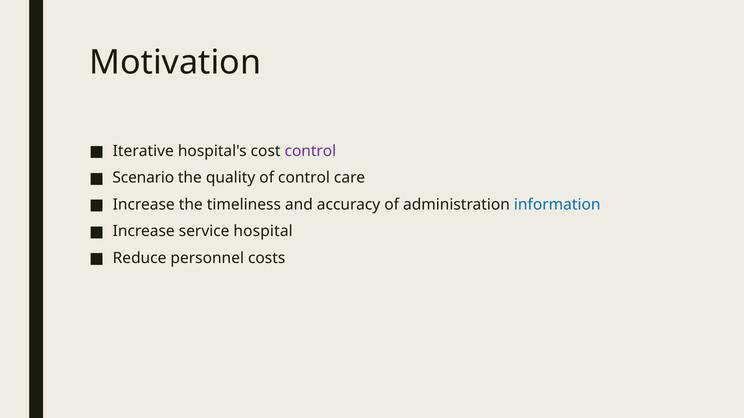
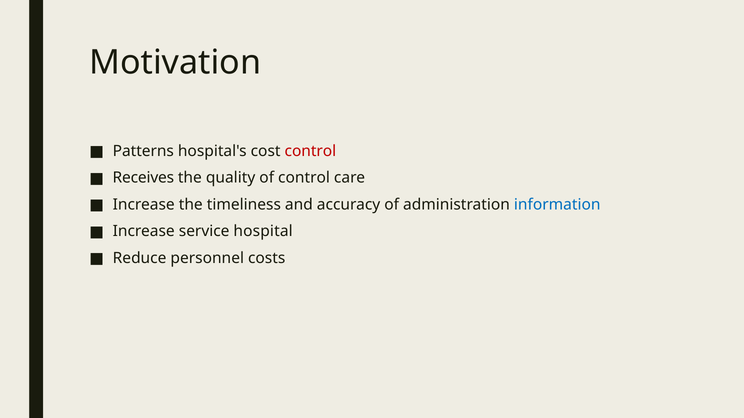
Iterative: Iterative -> Patterns (143, 151)
control colour: purple -> red (310, 151)
Scenario: Scenario -> Receives (143, 178)
